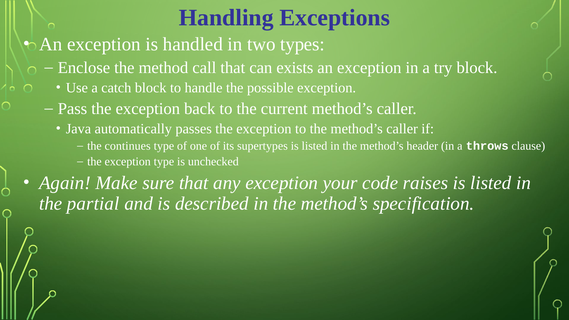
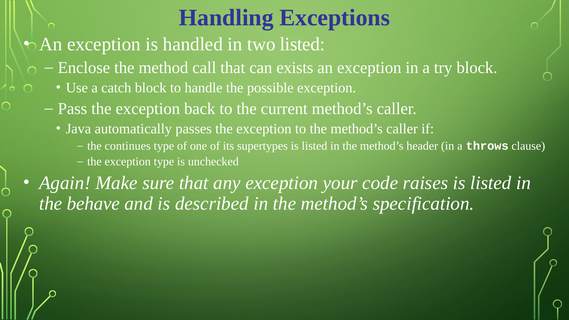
two types: types -> listed (302, 44)
partial: partial -> behave (93, 203)
